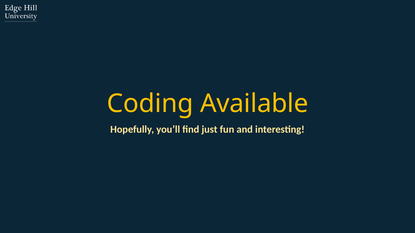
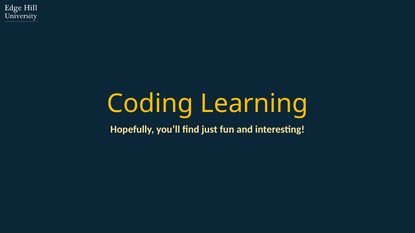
Available: Available -> Learning (254, 104)
